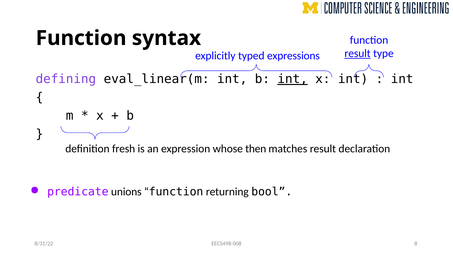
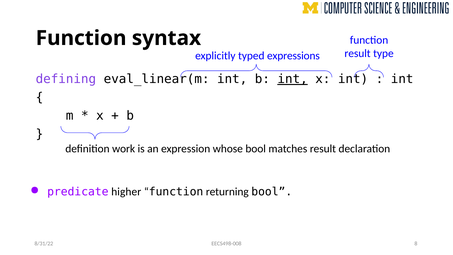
result underline: present -> none (358, 54)
fresh: fresh -> work (124, 149)
whose then: then -> bool (256, 149)
unions: unions -> higher (126, 192)
